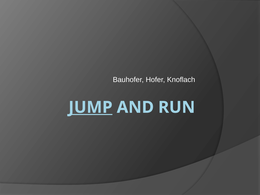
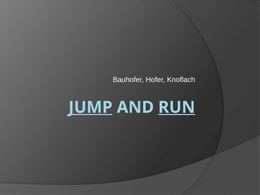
RUN underline: none -> present (177, 107)
